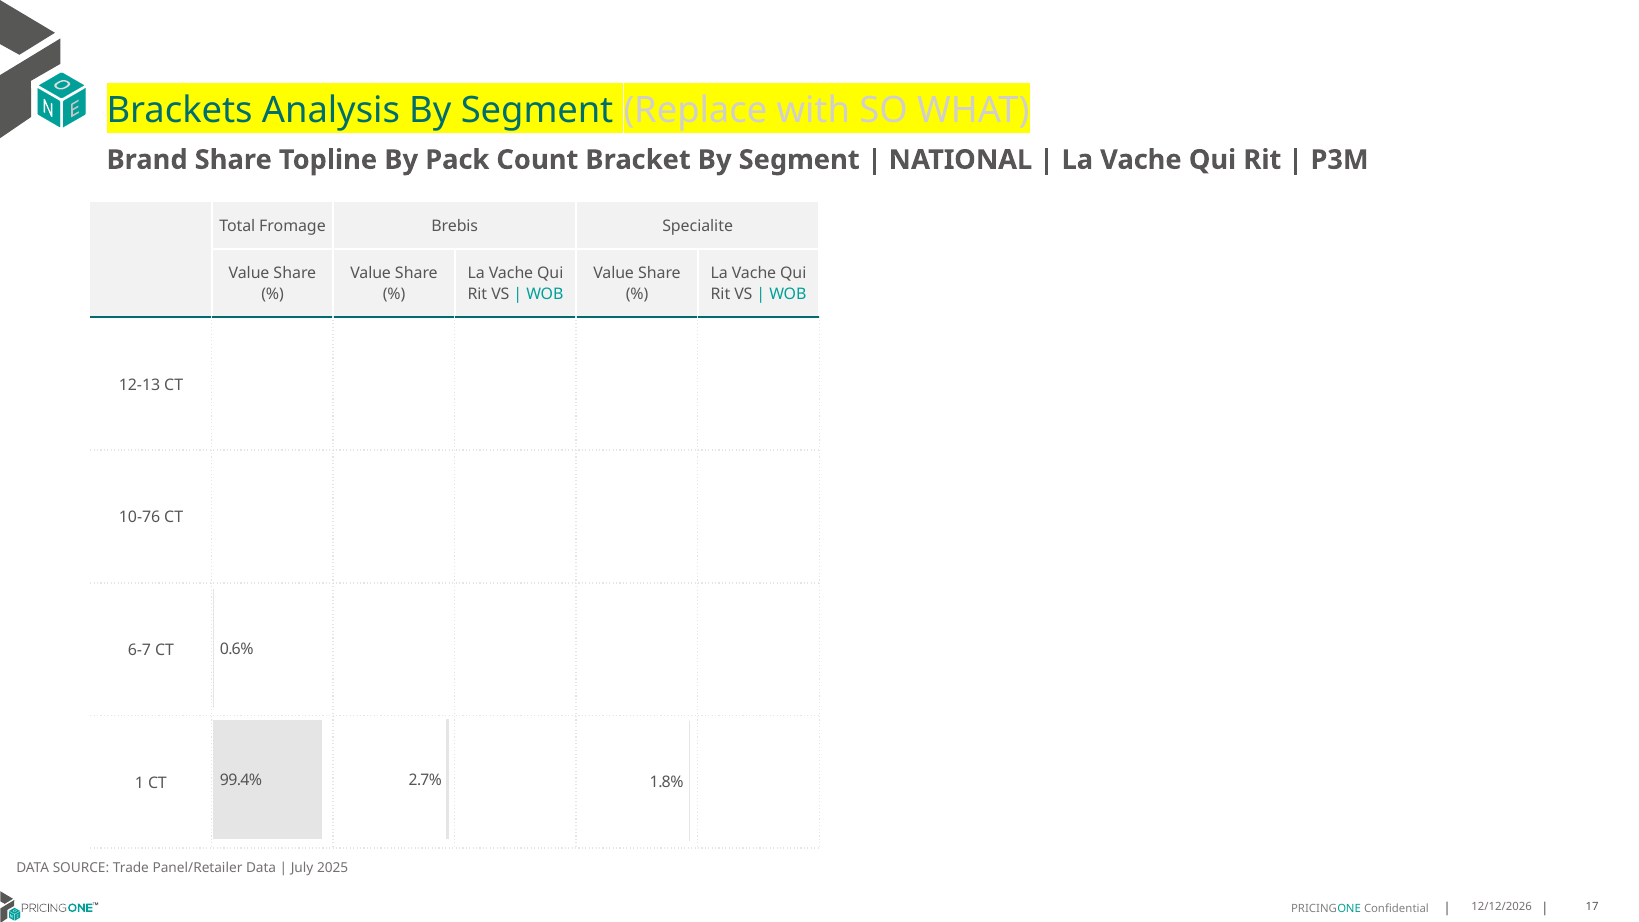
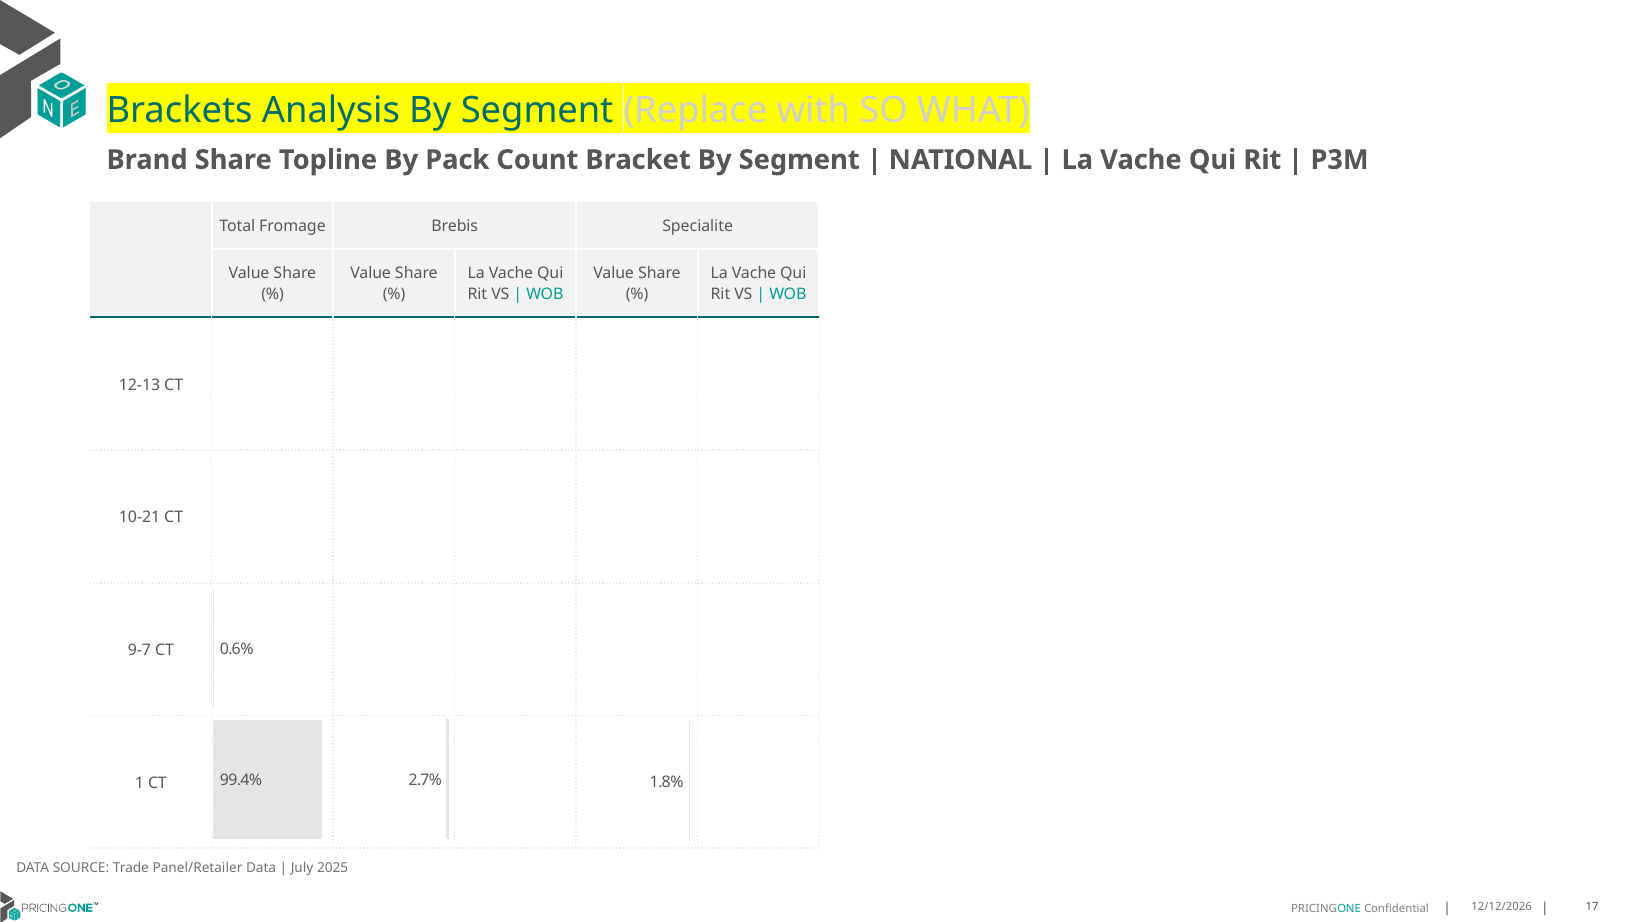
10-76: 10-76 -> 10-21 (140, 518)
6-7: 6-7 -> 9-7 (139, 650)
